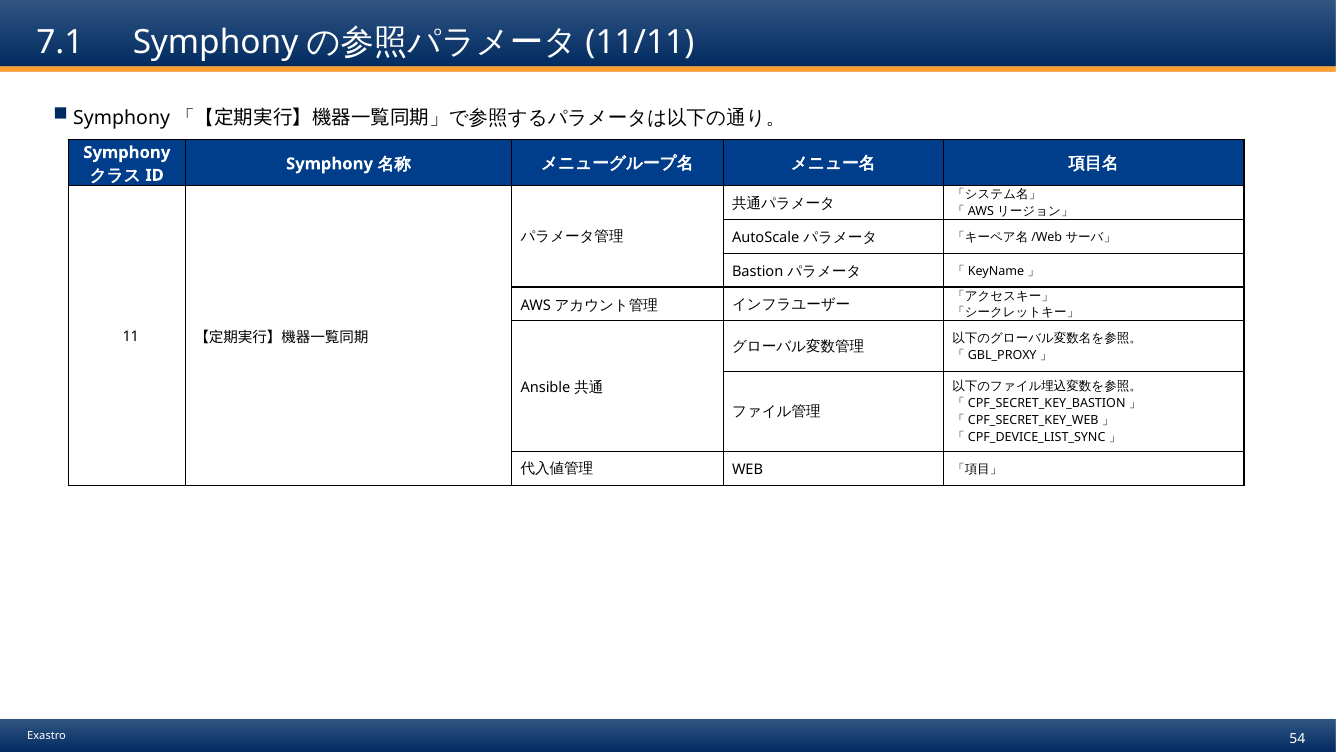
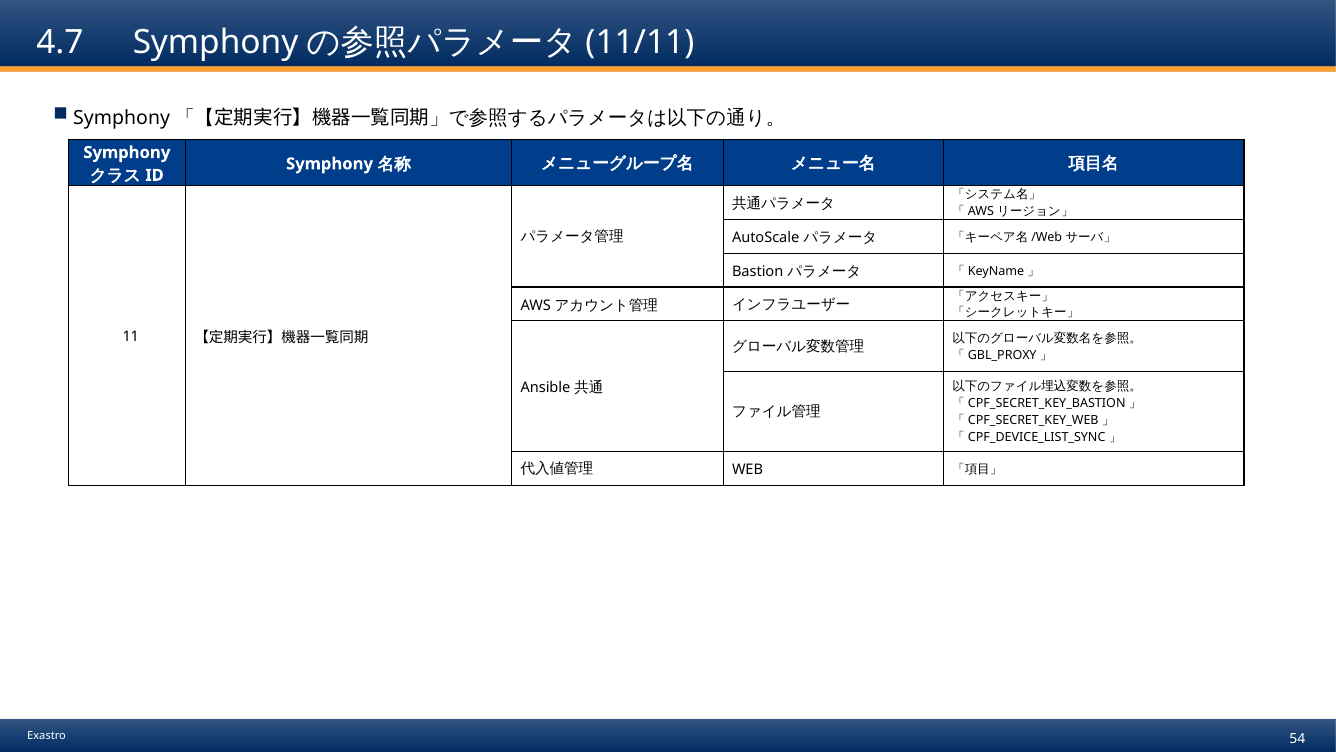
7.1: 7.1 -> 4.7 (60, 43)
